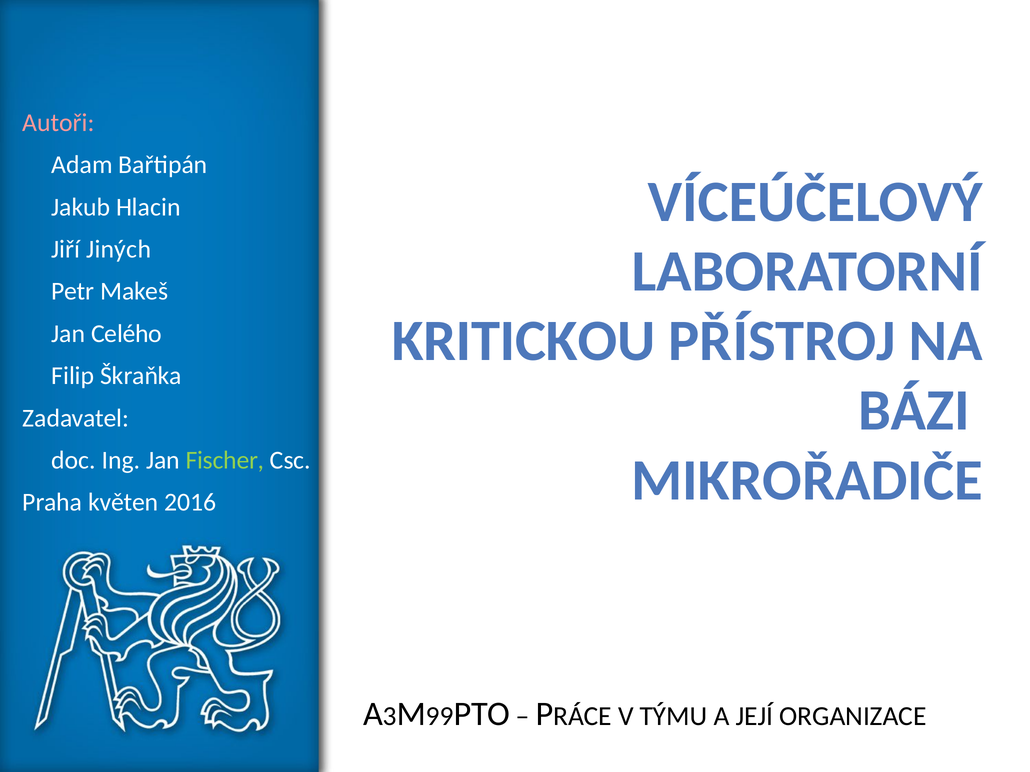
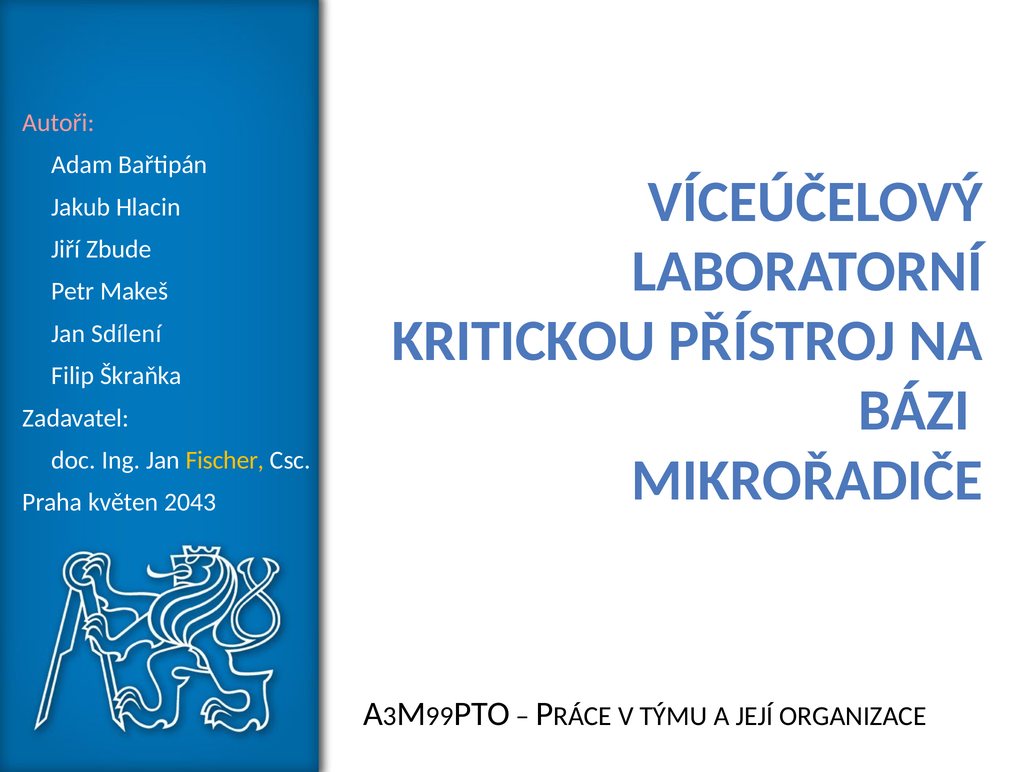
Jiných: Jiných -> Zbude (119, 249)
Celého: Celého -> Sdílení (126, 334)
Fischer colour: light green -> yellow (225, 461)
2016: 2016 -> 2043 (190, 503)
